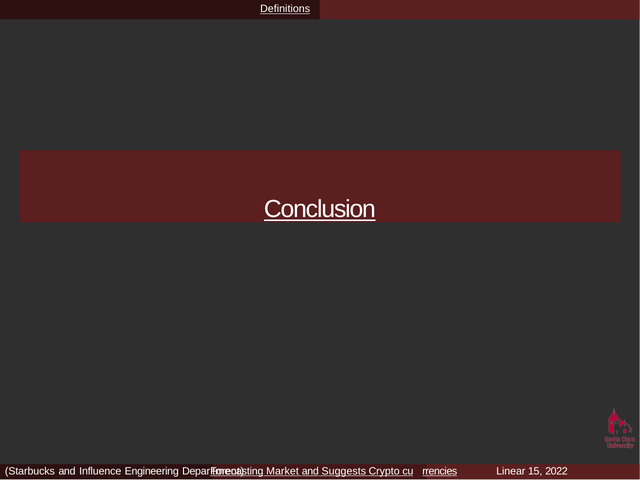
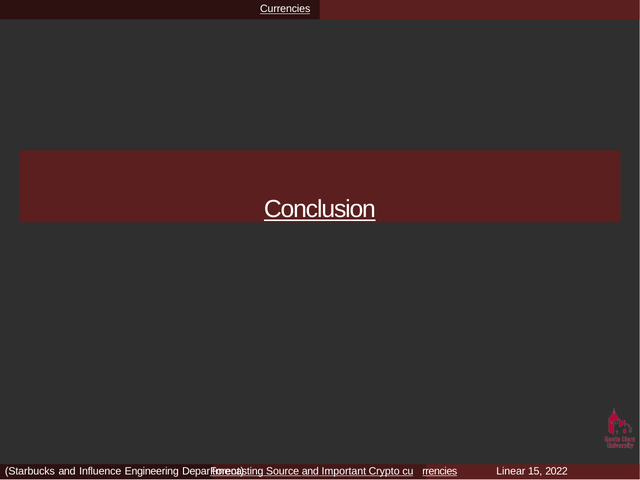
Definitions: Definitions -> Currencies (285, 9)
Market: Market -> Source (283, 472)
Suggests: Suggests -> Important (344, 472)
